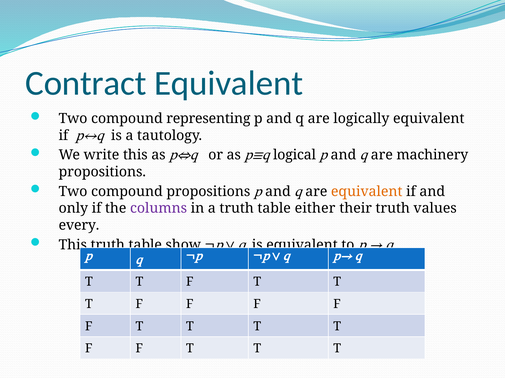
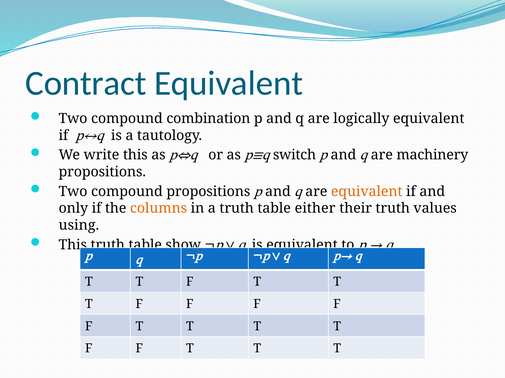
representing: representing -> combination (208, 119)
logical: logical -> switch (295, 155)
columns colour: purple -> orange (159, 209)
every: every -> using (79, 226)
